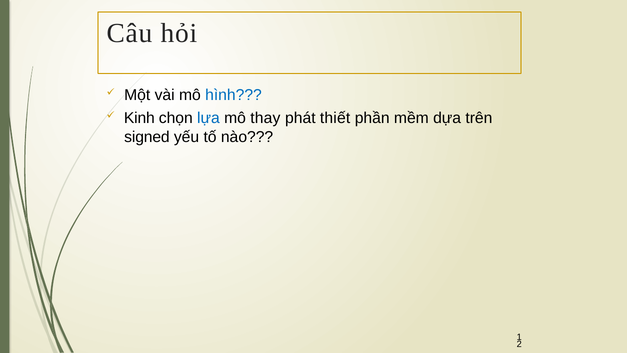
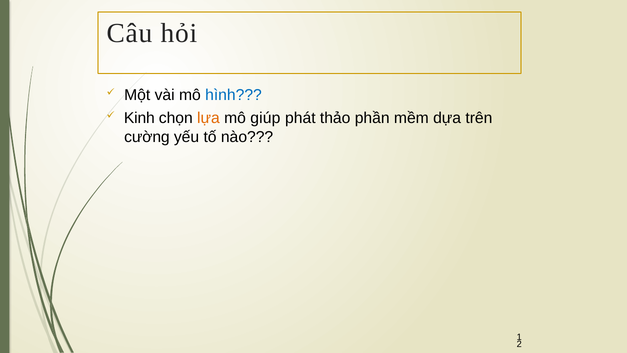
lựa colour: blue -> orange (208, 118)
thay: thay -> giúp (265, 118)
thiết: thiết -> thảo (335, 118)
signed: signed -> cường (147, 137)
